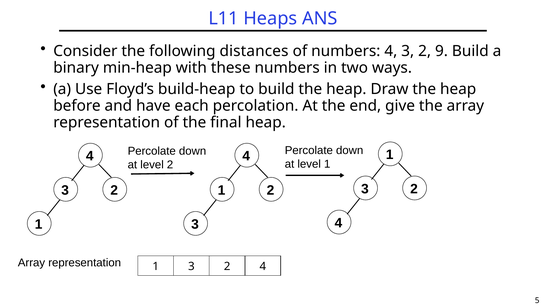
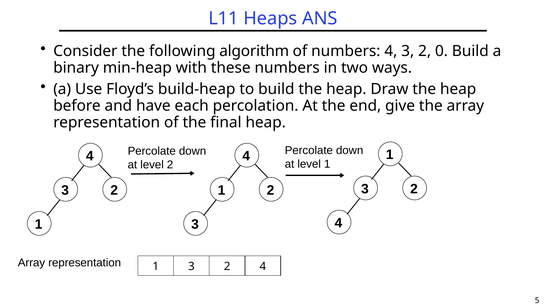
distances: distances -> algorithm (254, 51)
9: 9 -> 0 (441, 51)
